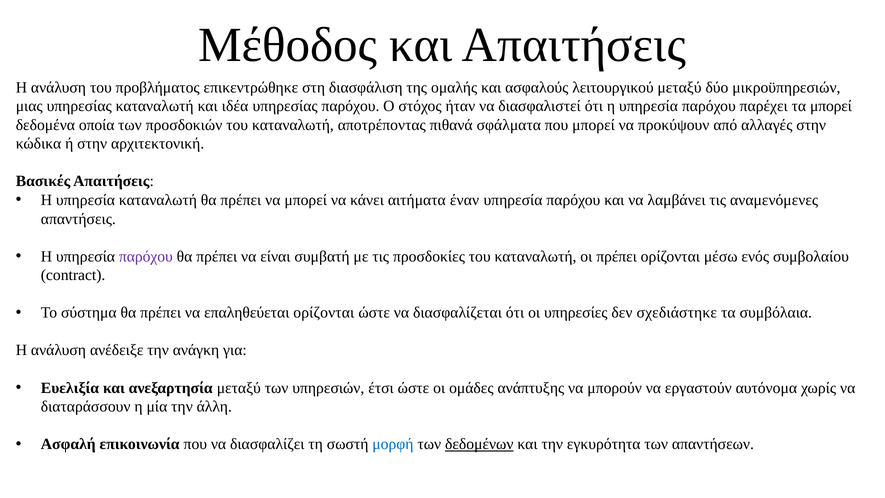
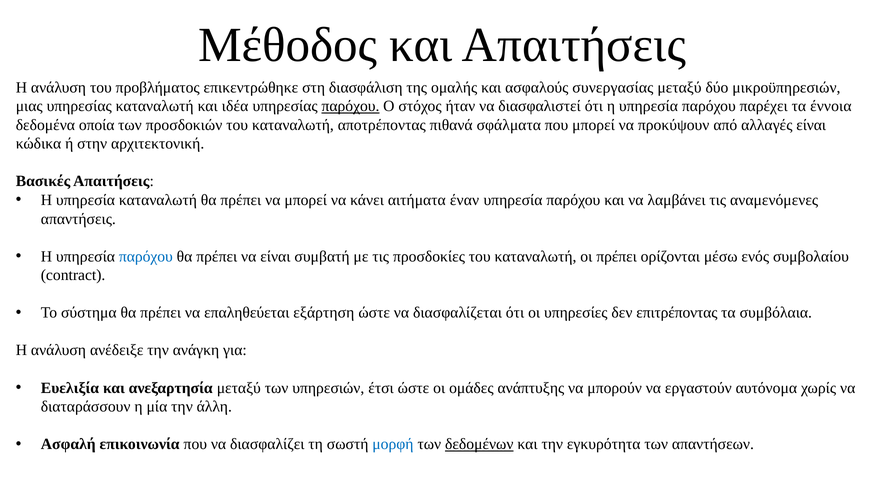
λειτουργικού: λειτουργικού -> συνεργασίας (613, 87)
παρόχου underline: none -> present (351, 106)
τα μπορεί: μπορεί -> έννοια (831, 106)
αλλαγές στην: στην -> είναι (811, 125)
παρόχου colour: purple -> blue (146, 256)
επαληθεύεται ορίζονται: ορίζονται -> εξάρτηση (324, 313)
σχεδιάστηκε: σχεδιάστηκε -> επιτρέποντας (677, 313)
